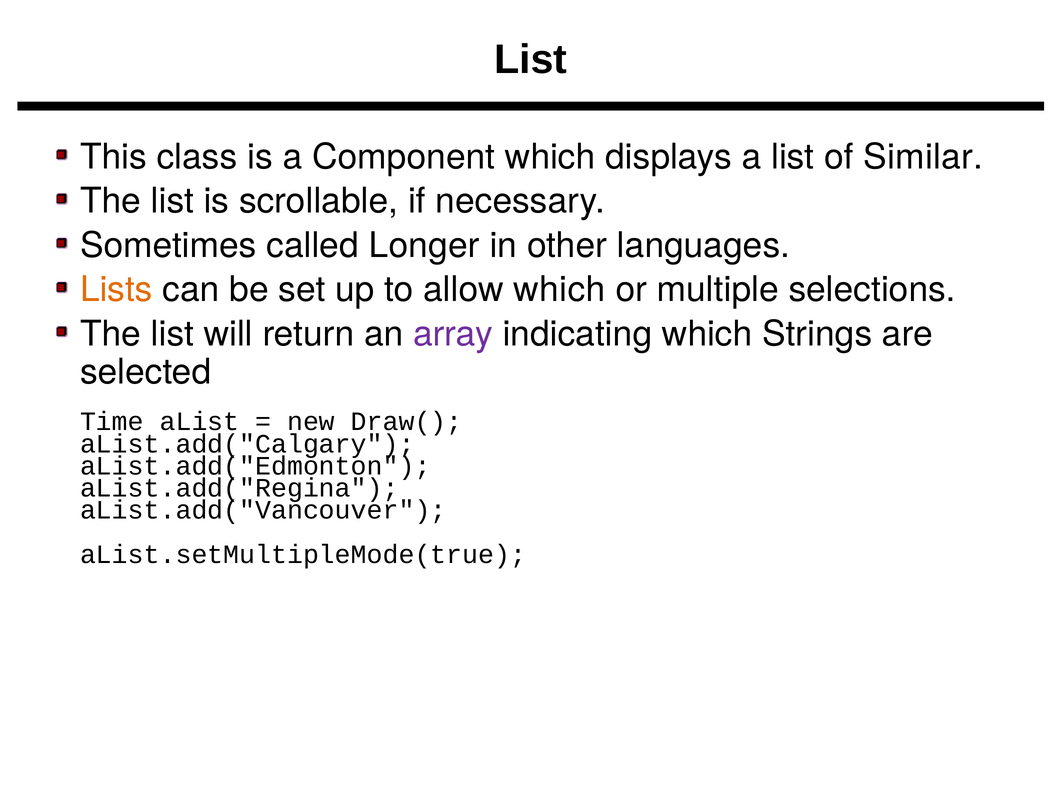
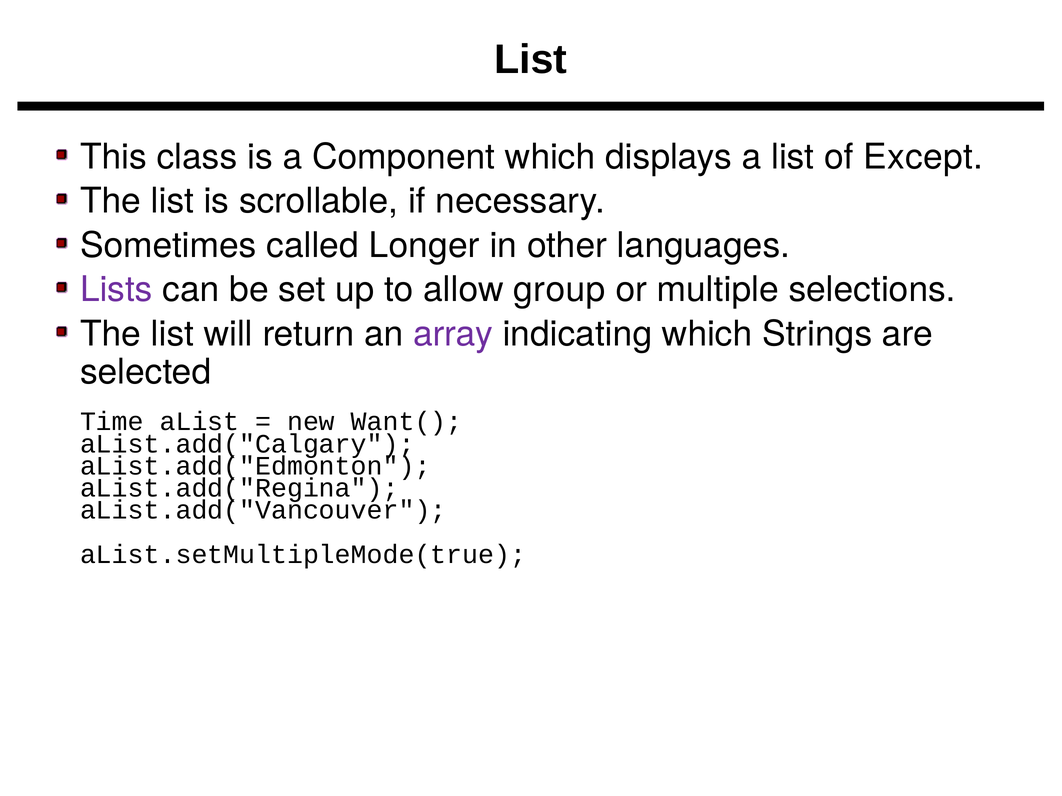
Similar: Similar -> Except (923, 157)
Lists colour: orange -> purple (116, 290)
allow which: which -> group (559, 290)
Draw(: Draw( -> Want( (407, 422)
